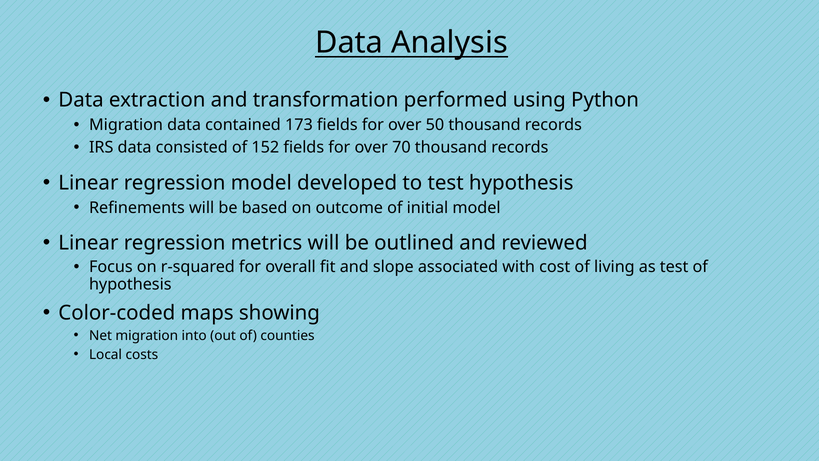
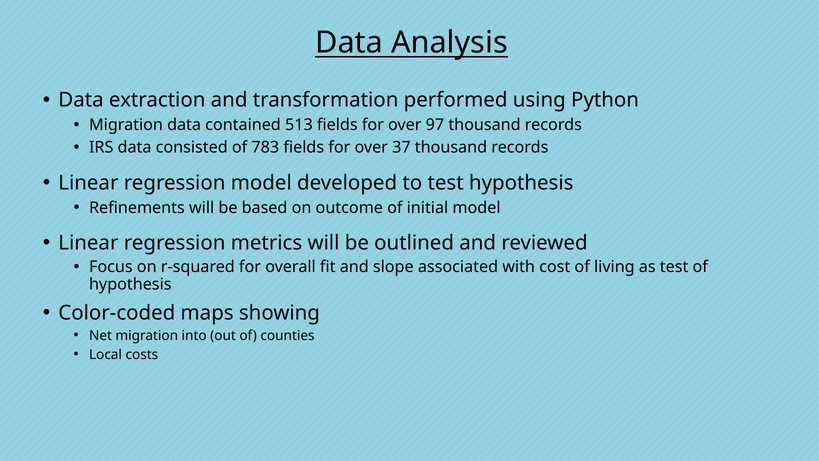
173: 173 -> 513 (299, 125)
50: 50 -> 97 (435, 125)
152: 152 -> 783 (265, 148)
70: 70 -> 37 (401, 148)
